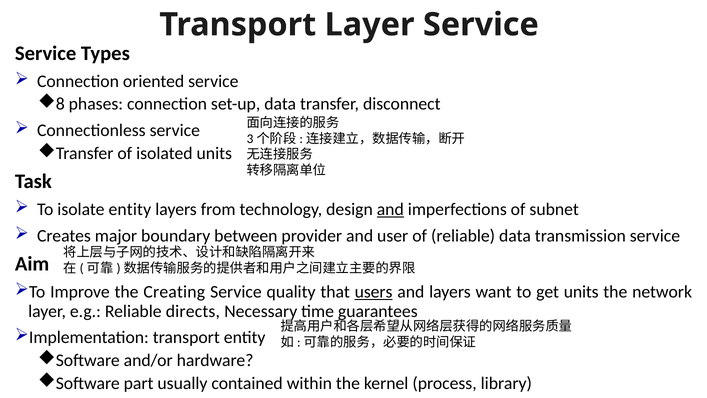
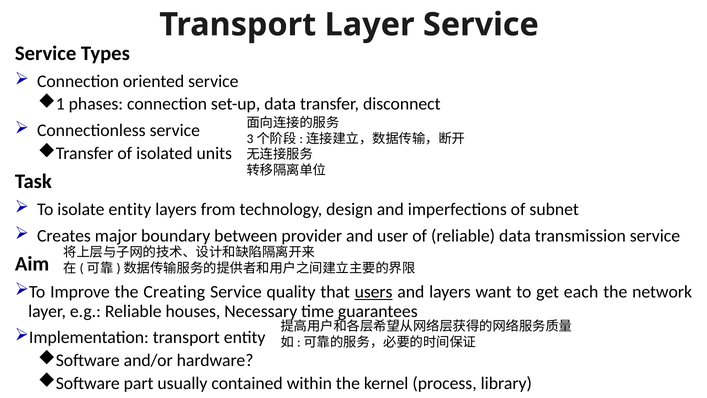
8: 8 -> 1 (60, 104)
and underline: present -> none (390, 209)
get units: units -> each (581, 292)
directs: directs -> houses (193, 311)
